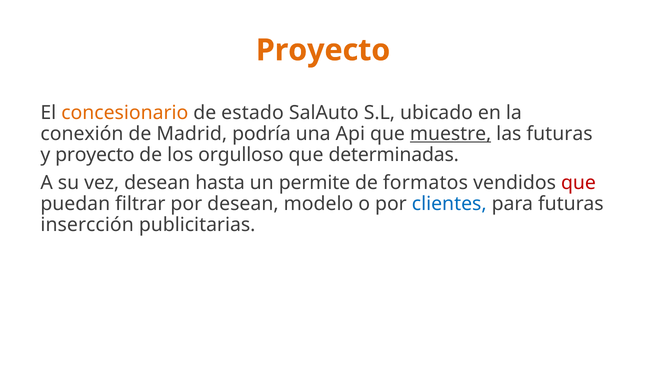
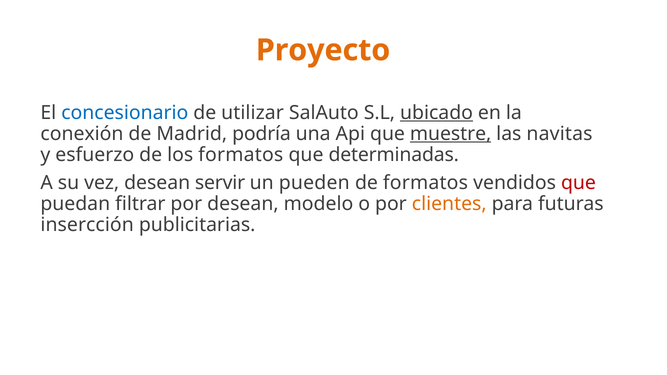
concesionario colour: orange -> blue (125, 113)
estado: estado -> utilizar (253, 113)
ubicado underline: none -> present (437, 113)
las futuras: futuras -> navitas (559, 134)
y proyecto: proyecto -> esfuerzo (95, 155)
los orgulloso: orgulloso -> formatos (241, 155)
hasta: hasta -> servir (220, 183)
permite: permite -> pueden (314, 183)
clientes colour: blue -> orange (449, 204)
